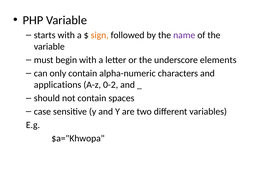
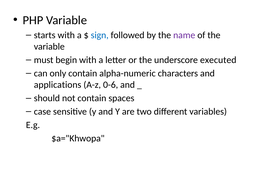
sign colour: orange -> blue (100, 35)
elements: elements -> executed (218, 60)
0-2: 0-2 -> 0-6 (111, 85)
